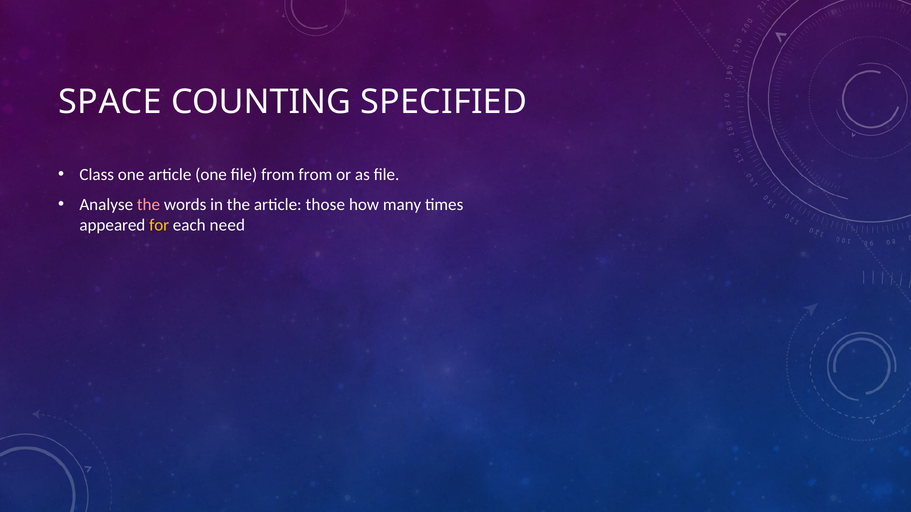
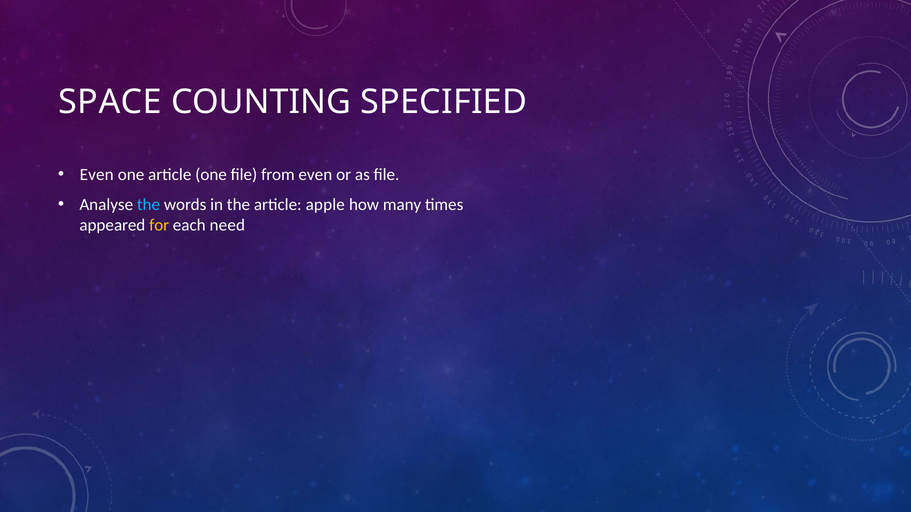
Class: Class -> Even (97, 175)
from from: from -> even (315, 175)
the colour: pink -> light blue (148, 205)
those: those -> apple (325, 205)
